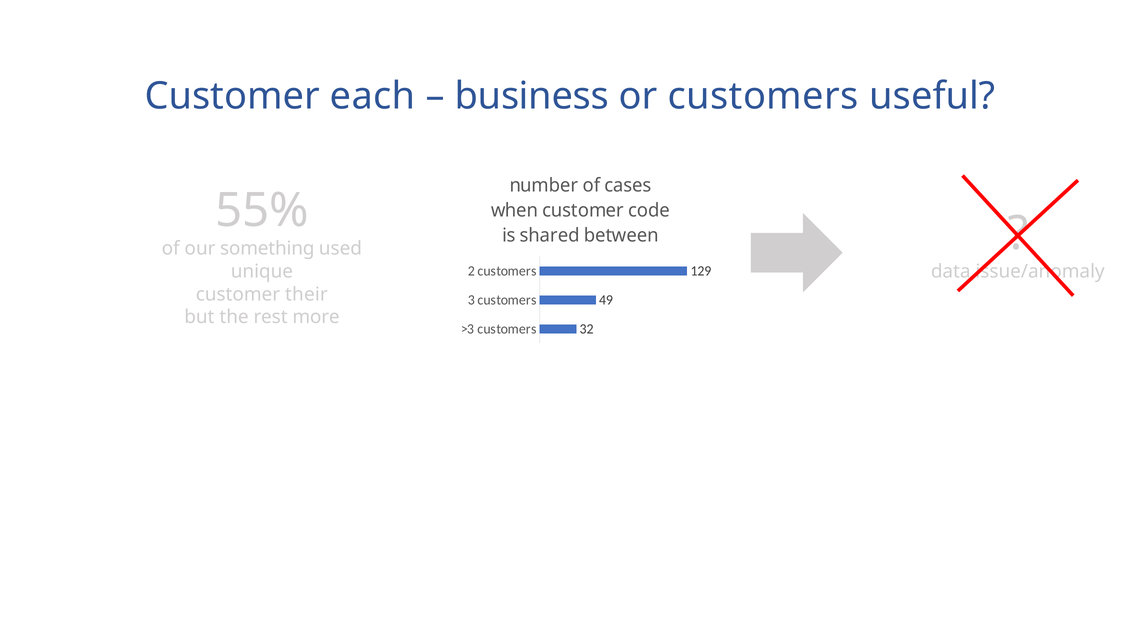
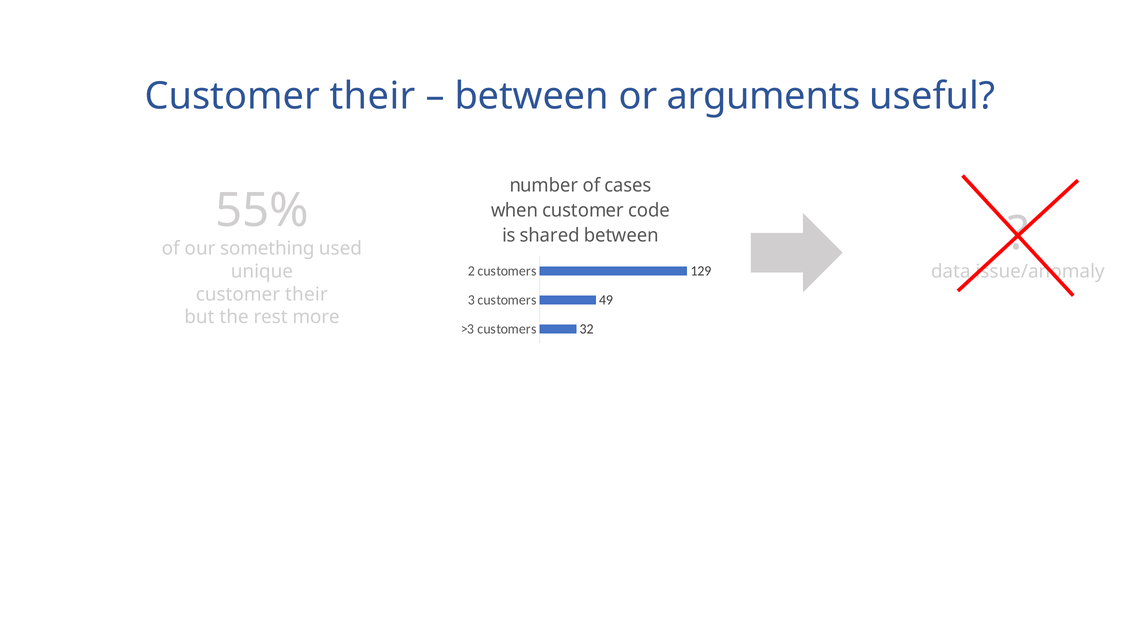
each: each -> their (373, 96)
business: business -> between (532, 96)
or customers: customers -> arguments (764, 96)
